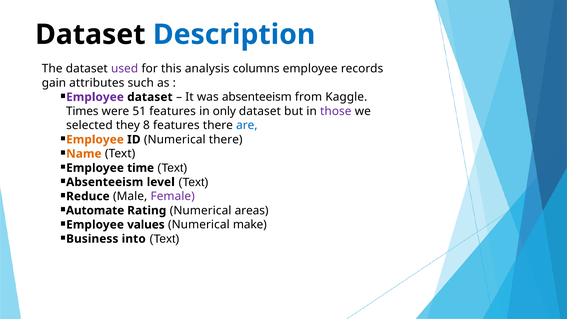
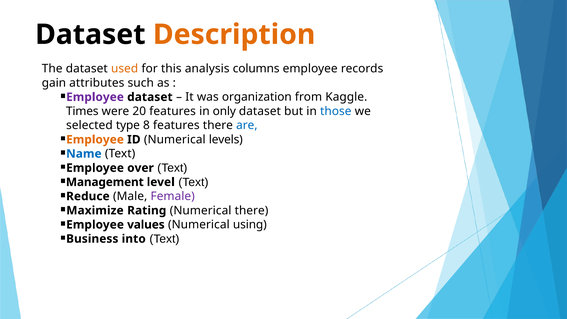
Description colour: blue -> orange (234, 35)
used colour: purple -> orange (125, 69)
was absenteeism: absenteeism -> organization (257, 97)
51: 51 -> 20 (139, 111)
those colour: purple -> blue (336, 111)
they: they -> type (128, 125)
Numerical there: there -> levels (226, 140)
Name colour: orange -> blue (84, 154)
time: time -> over (141, 168)
Absenteeism: Absenteeism -> Management (105, 182)
Automate: Automate -> Maximize (95, 210)
Numerical areas: areas -> there (252, 210)
make: make -> using (250, 225)
